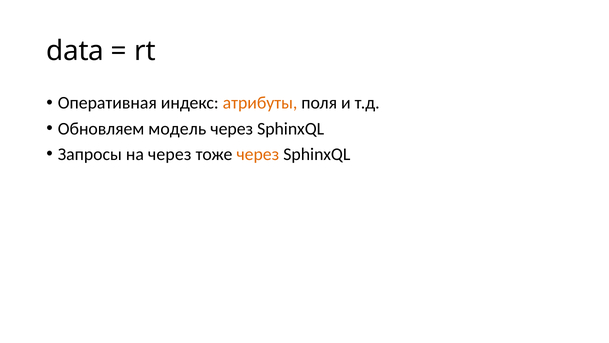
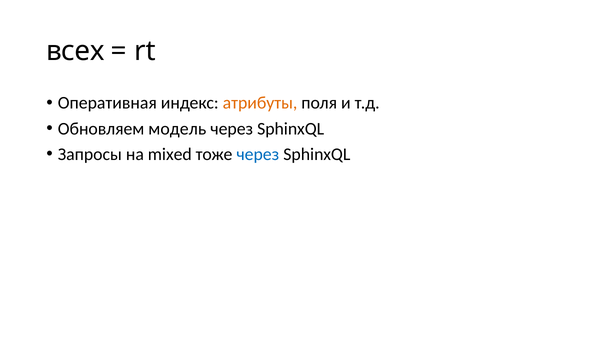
data: data -> всех (75, 51)
на через: через -> mixed (170, 154)
через colour: orange -> blue (258, 154)
